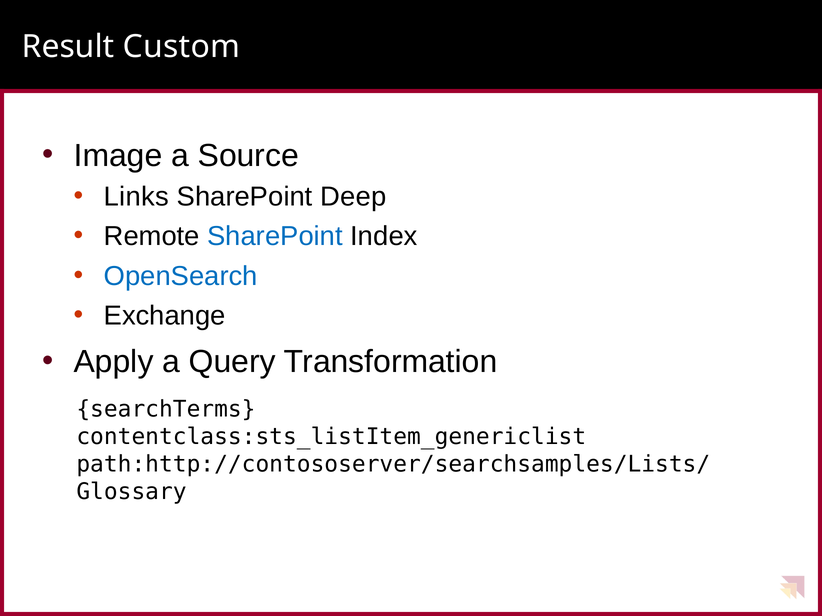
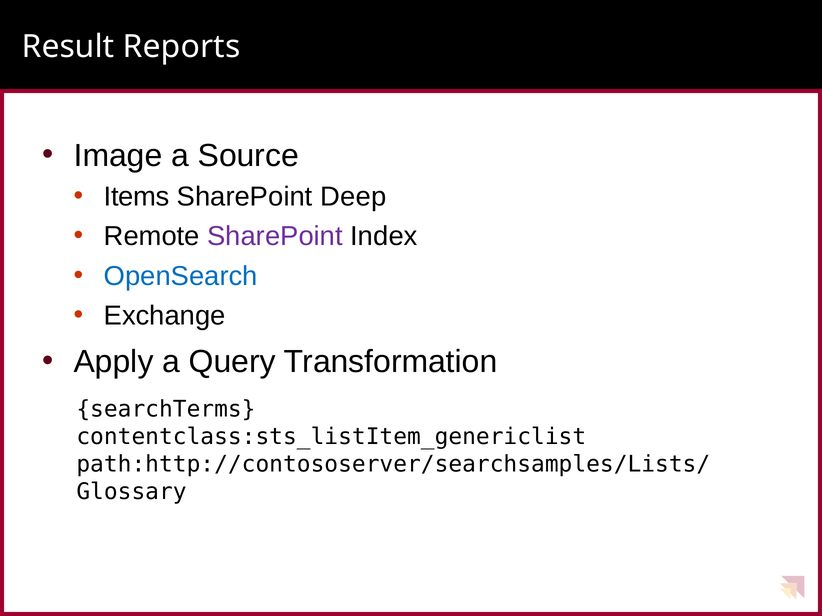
Custom: Custom -> Reports (182, 47)
Links: Links -> Items (137, 197)
SharePoint colour: blue -> purple (275, 236)
